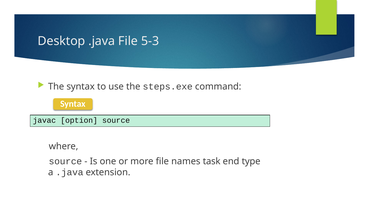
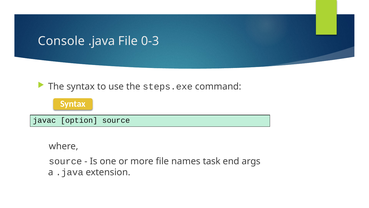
Desktop: Desktop -> Console (61, 41)
5-3: 5-3 -> 0-3 (150, 41)
type: type -> args (251, 161)
